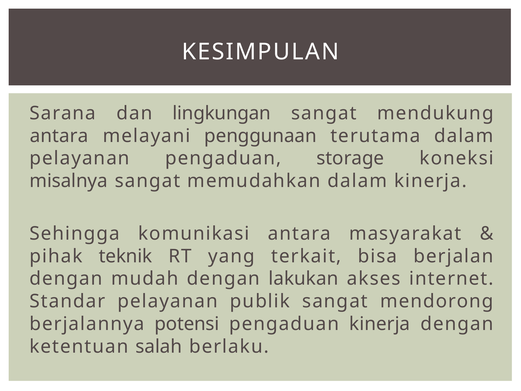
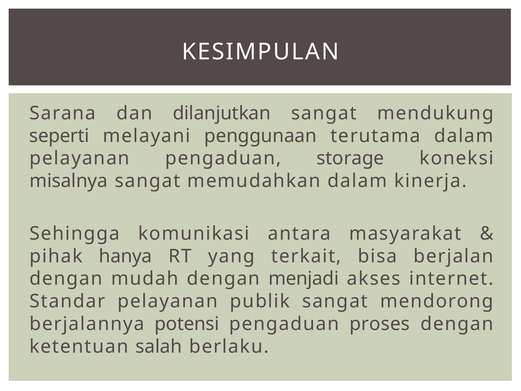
lingkungan: lingkungan -> dilanjutkan (222, 113)
antara: antara -> seperti (59, 136)
teknik: teknik -> hanya (126, 256)
lakukan: lakukan -> menjadi (304, 279)
pengaduan kinerja: kinerja -> proses (380, 324)
